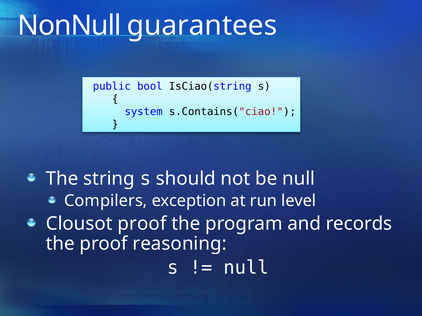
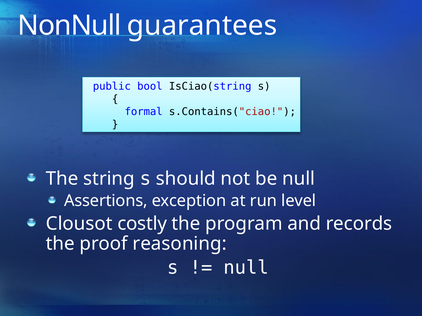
system: system -> formal (144, 112)
Compilers: Compilers -> Assertions (106, 201)
Clousot proof: proof -> costly (142, 224)
